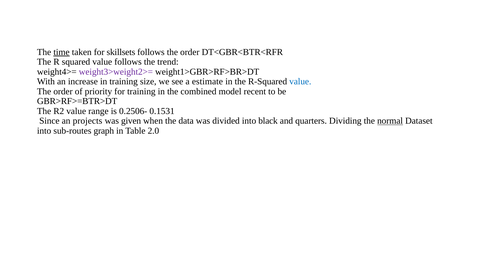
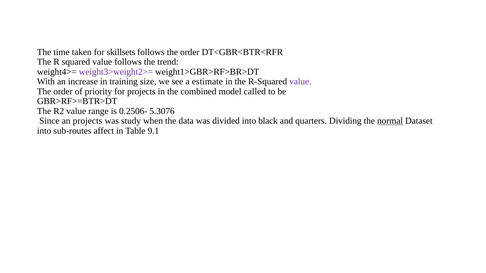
time underline: present -> none (62, 52)
value colour: blue -> purple (300, 82)
for training: training -> projects (141, 92)
recent: recent -> called (255, 92)
0.1531: 0.1531 -> 5.3076 (162, 111)
given: given -> study (131, 121)
graph: graph -> affect (104, 131)
2.0: 2.0 -> 9.1 (153, 131)
